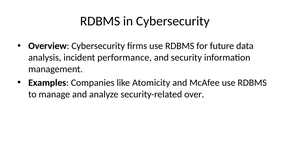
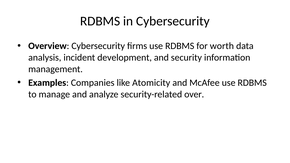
future: future -> worth (222, 46)
performance: performance -> development (125, 58)
